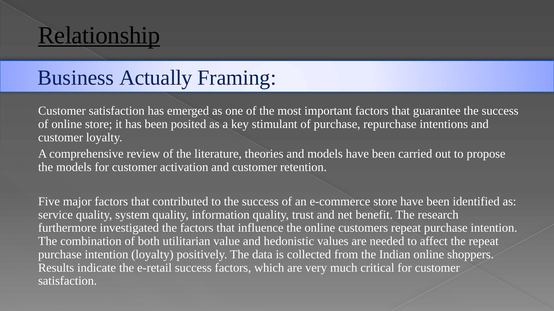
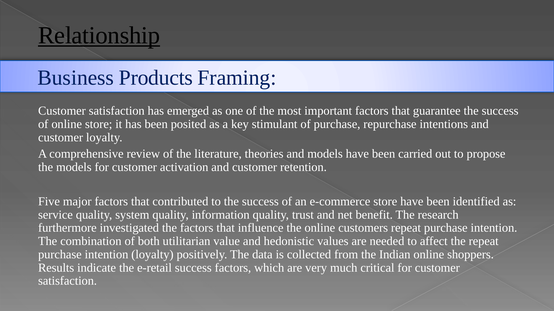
Actually: Actually -> Products (156, 78)
